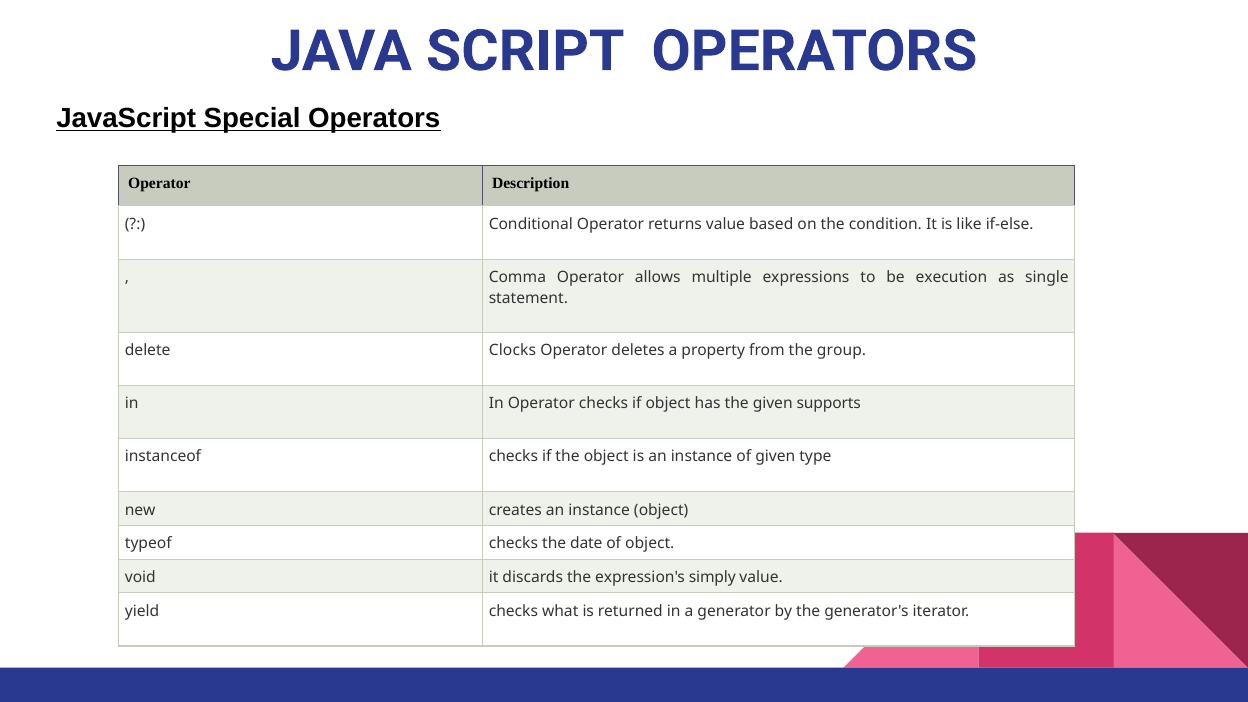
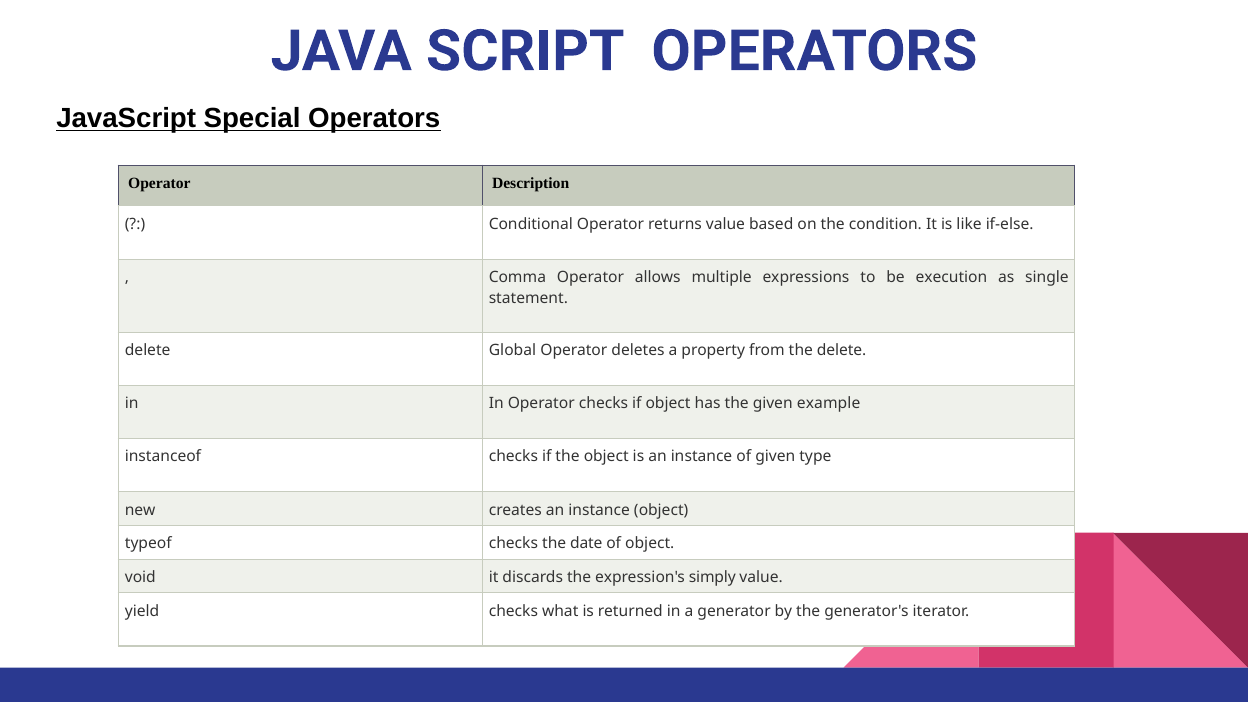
Clocks: Clocks -> Global (512, 350)
the group: group -> delete (842, 350)
supports: supports -> example (829, 403)
